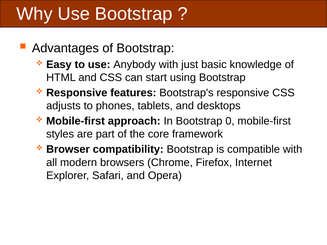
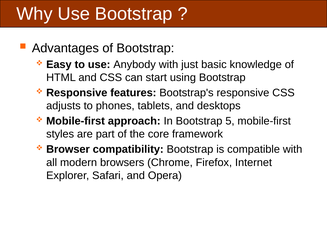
0: 0 -> 5 (230, 121)
